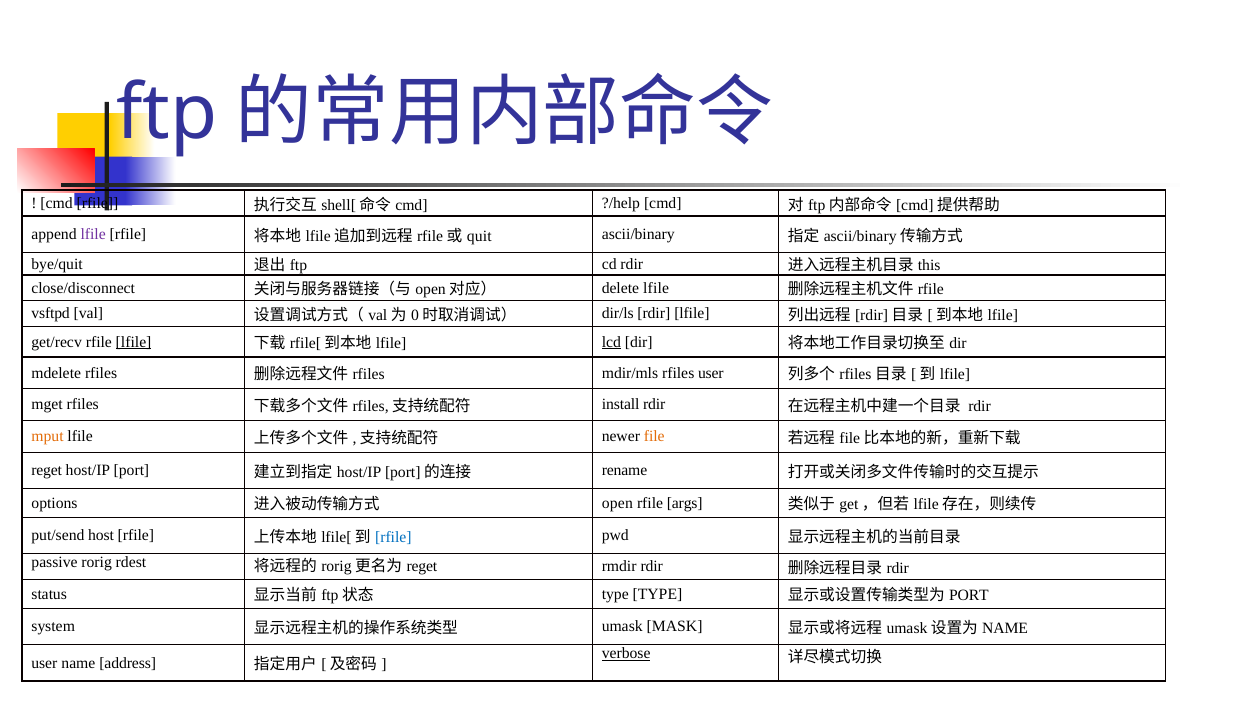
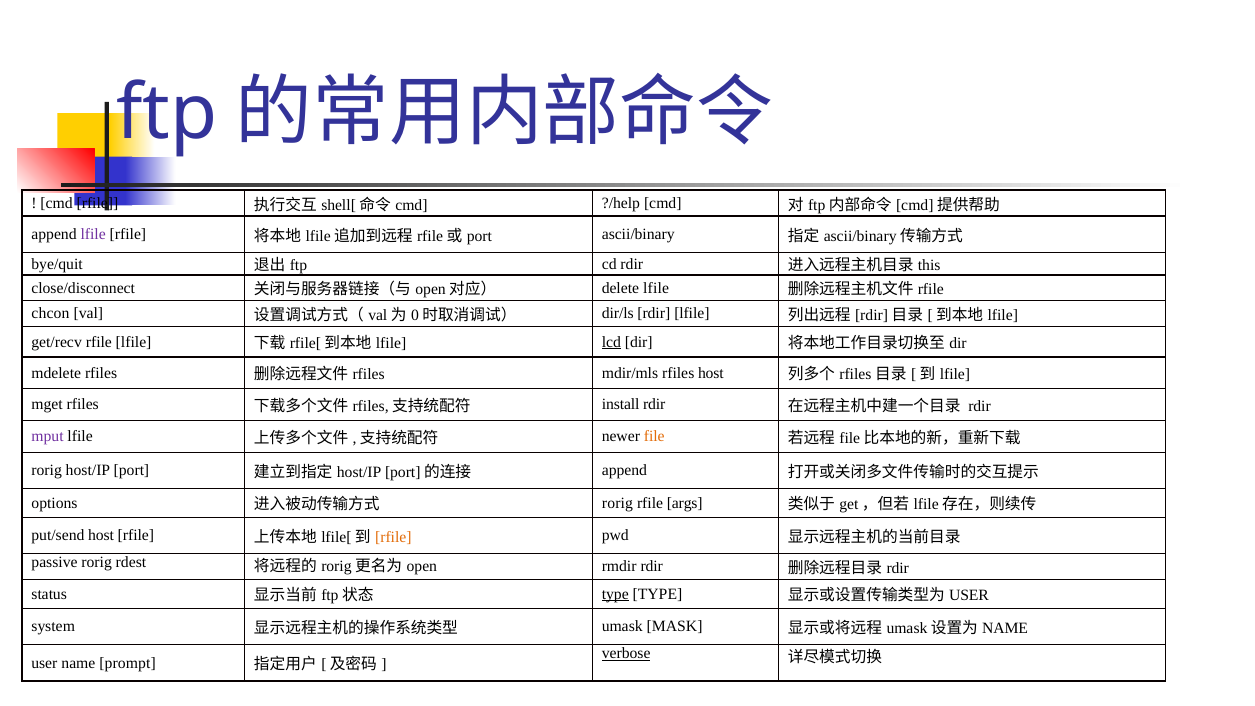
quit: quit -> port (479, 236)
vsftpd: vsftpd -> chcon (50, 314)
lfile underline: present -> none (134, 342)
rfiles user: user -> host (711, 373)
mput colour: orange -> purple (48, 437)
reget: reget -> rorig (47, 470)
rename: rename -> append (624, 470)
open: open -> rorig (617, 503)
rfile colour: blue -> orange (393, 537)
reget: reget -> open (422, 566)
type underline: none -> present (615, 594)
PORT: PORT -> USER (969, 596)
address: address -> prompt (128, 663)
